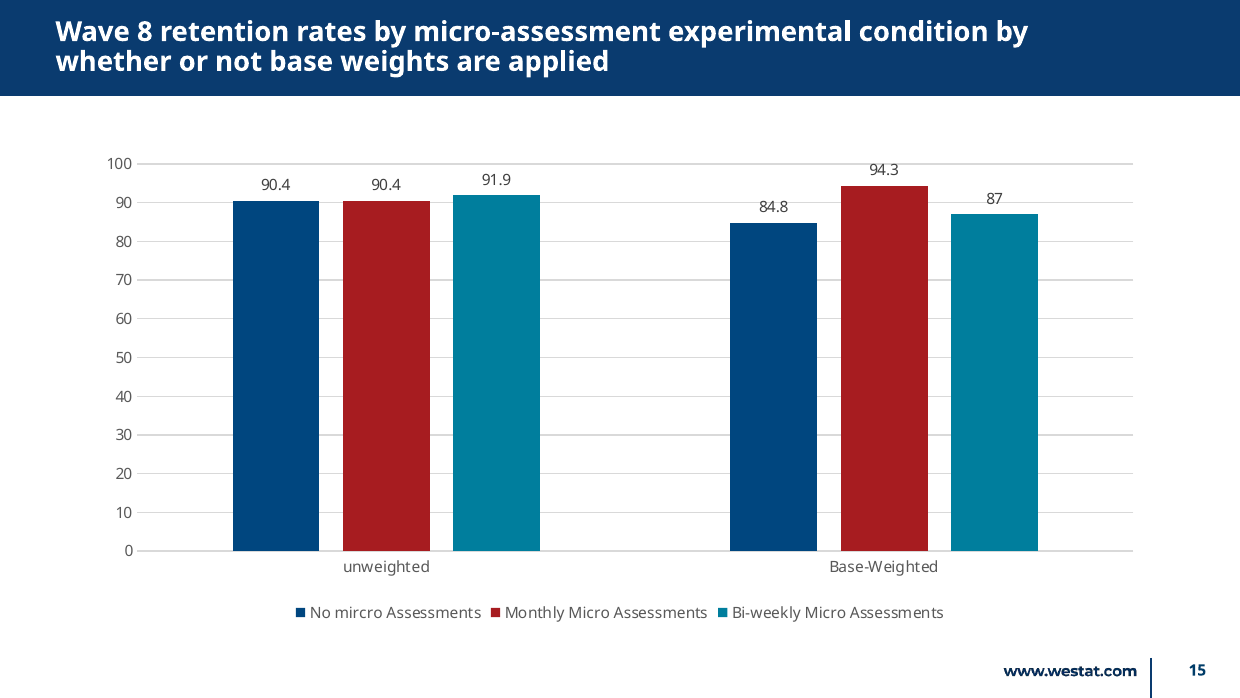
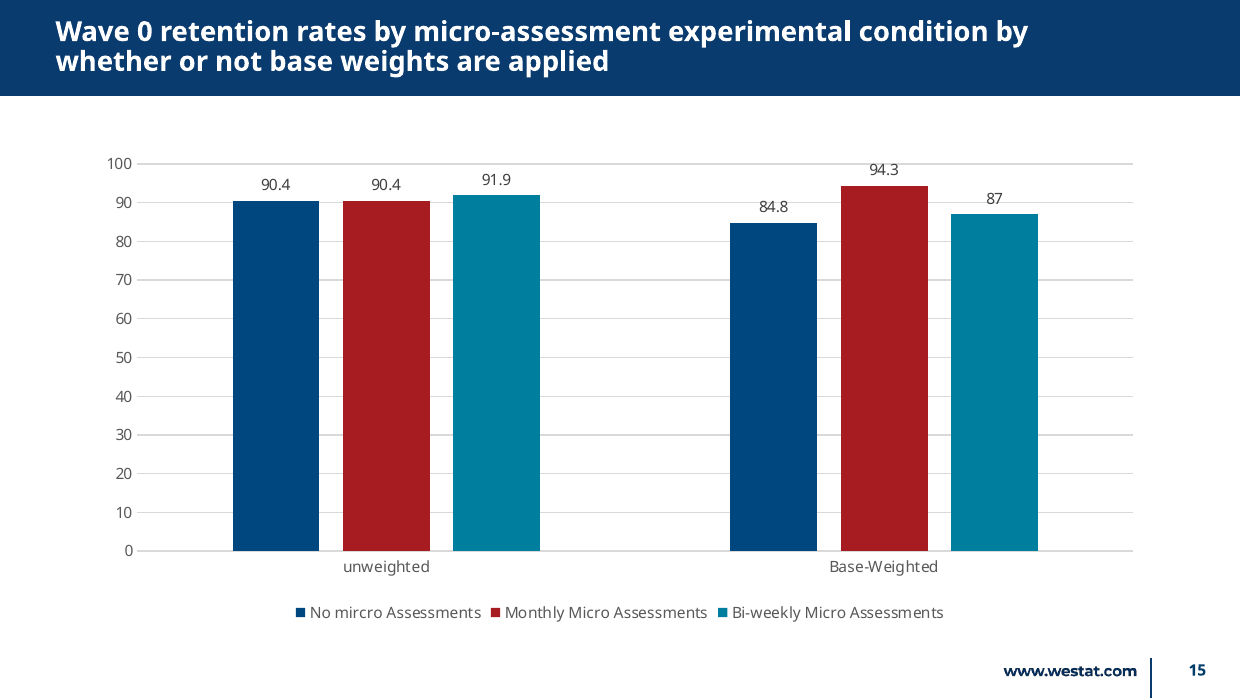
Wave 8: 8 -> 0 (145, 32)
